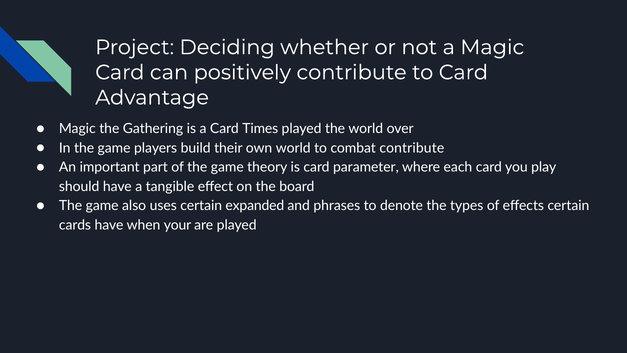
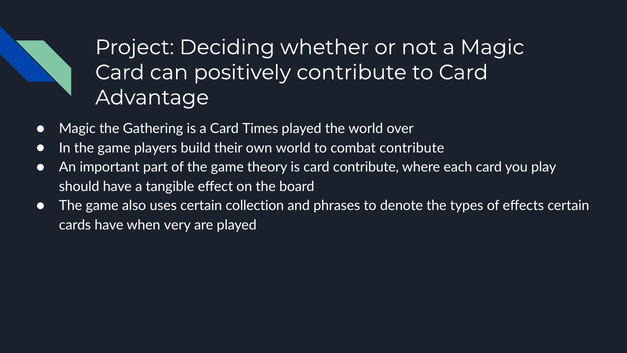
card parameter: parameter -> contribute (366, 167)
expanded: expanded -> collection (255, 206)
your: your -> very (177, 225)
